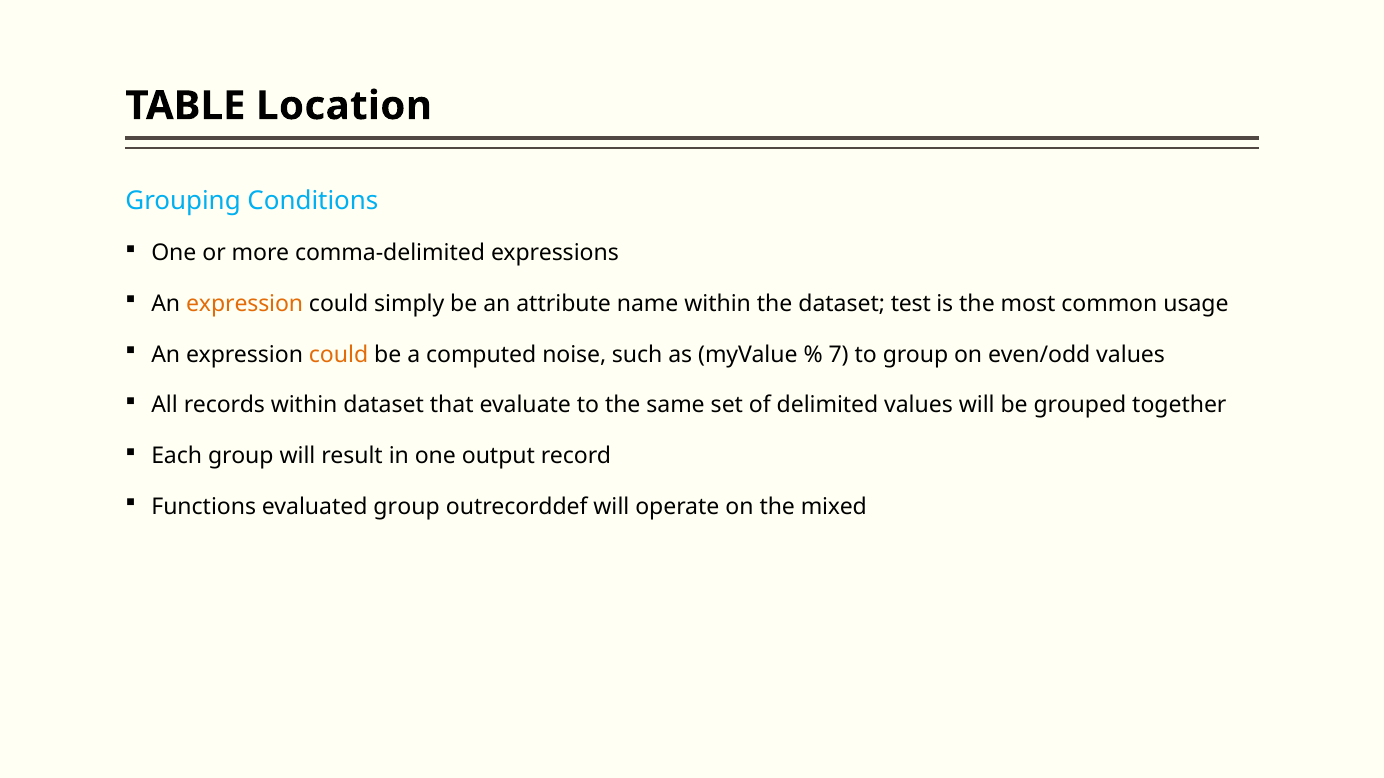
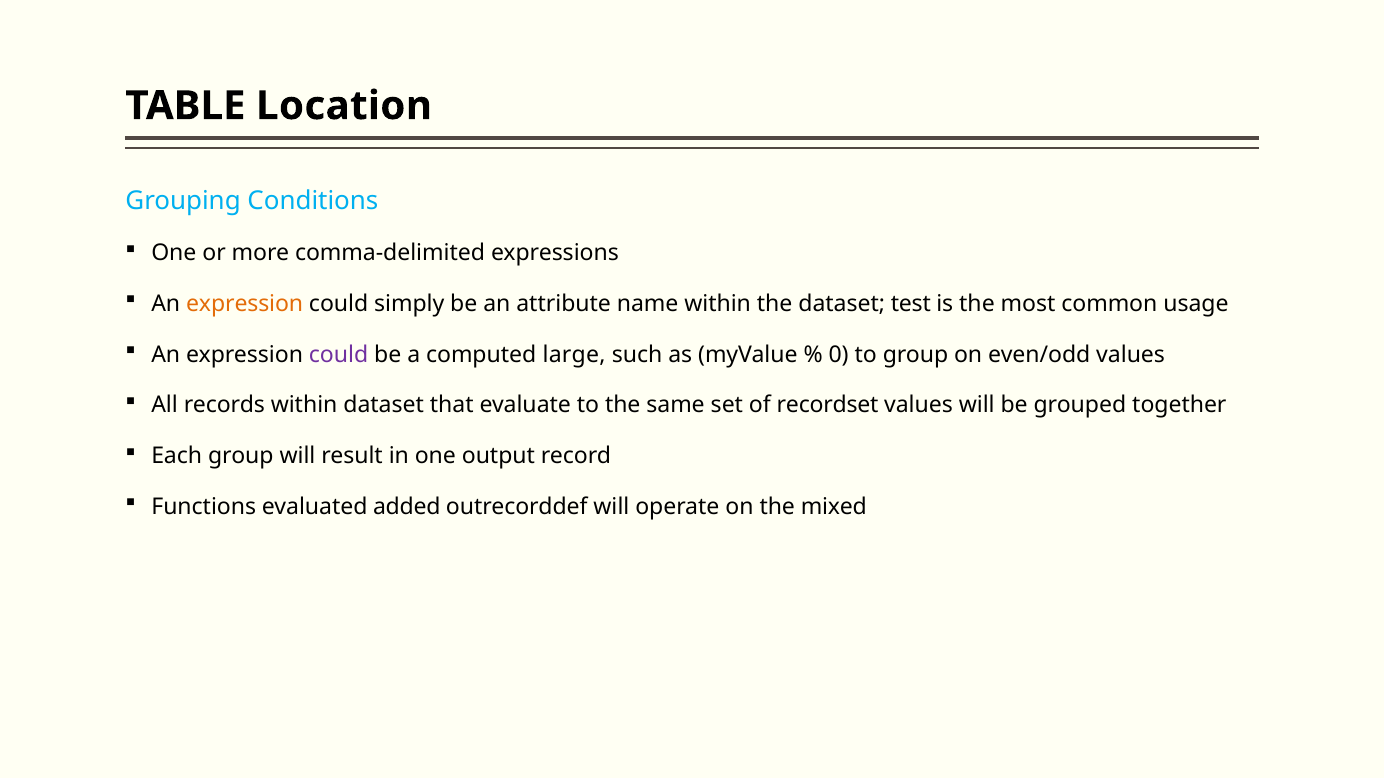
could colour: orange -> purple (339, 355)
noise: noise -> large (574, 355)
7: 7 -> 0 (839, 355)
delimited: delimited -> recordset (828, 406)
evaluated group: group -> added (407, 507)
